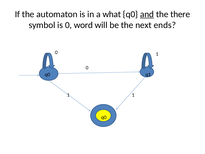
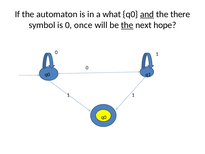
word: word -> once (83, 25)
the underline: none -> present (127, 25)
ends: ends -> hope (165, 25)
